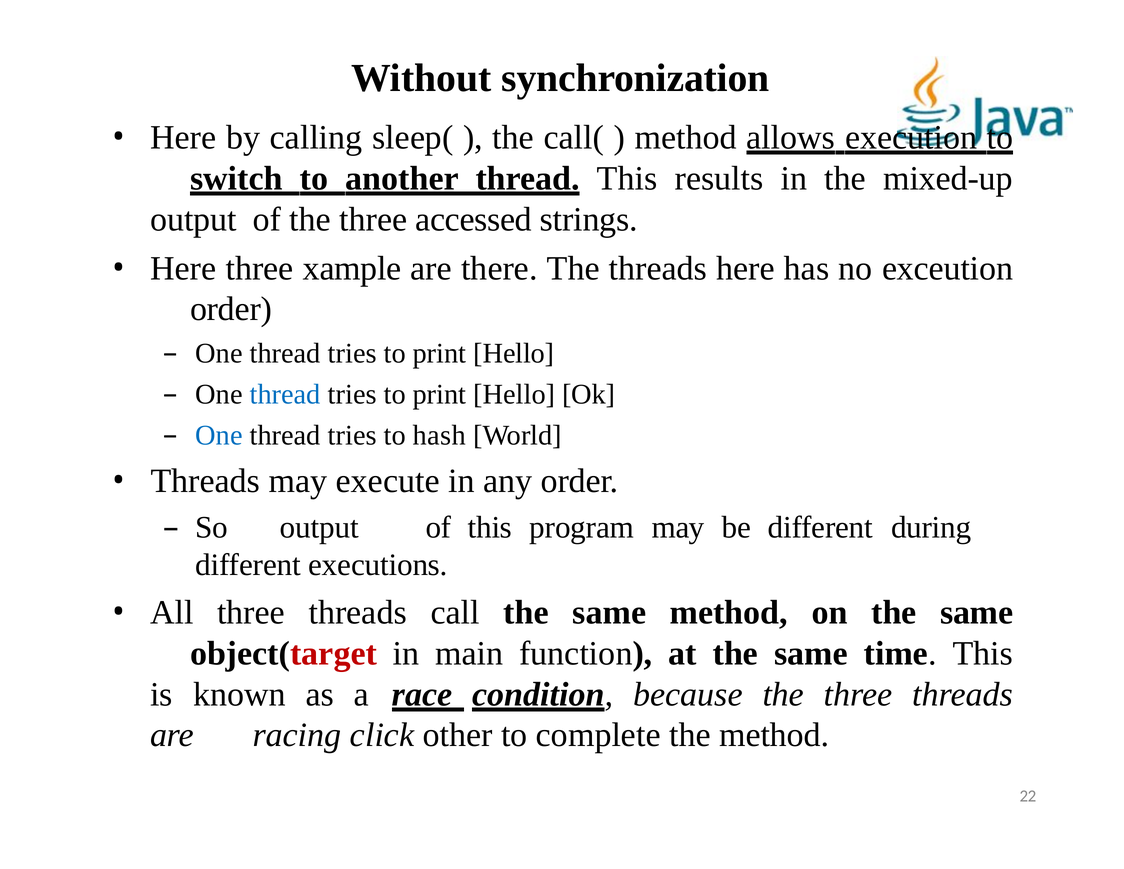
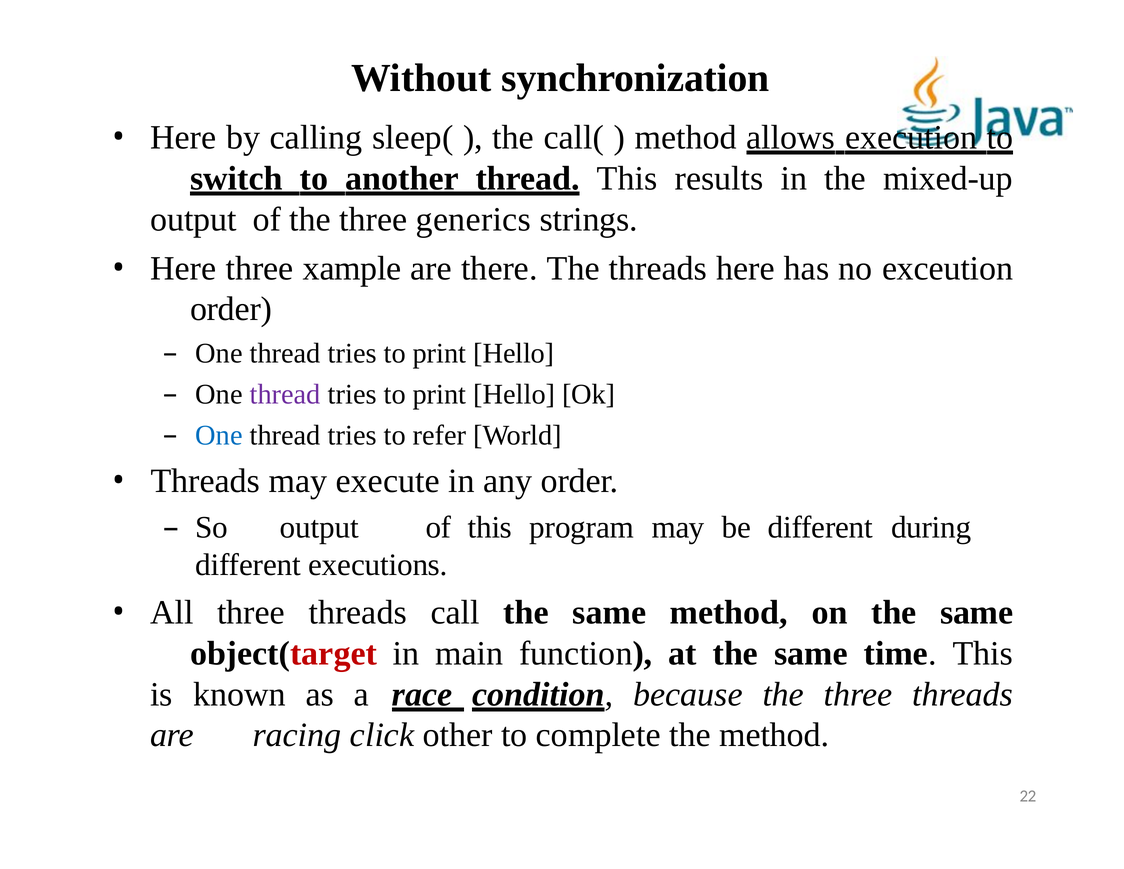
accessed: accessed -> generics (473, 219)
thread colour: blue -> purple (285, 394)
hash: hash -> refer (439, 435)
